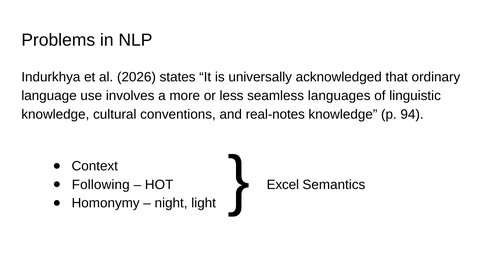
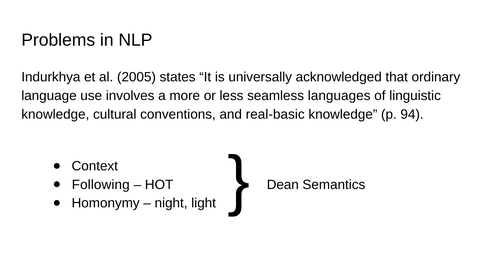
2026: 2026 -> 2005 (136, 77)
real-notes: real-notes -> real-basic (275, 114)
Excel: Excel -> Dean (283, 185)
